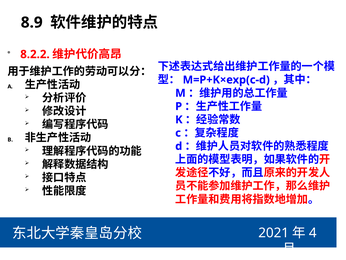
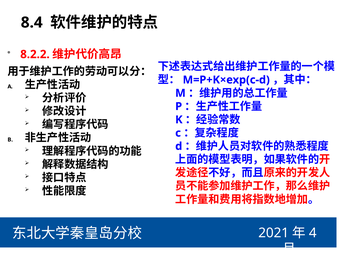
8.9: 8.9 -> 8.4 (32, 22)
